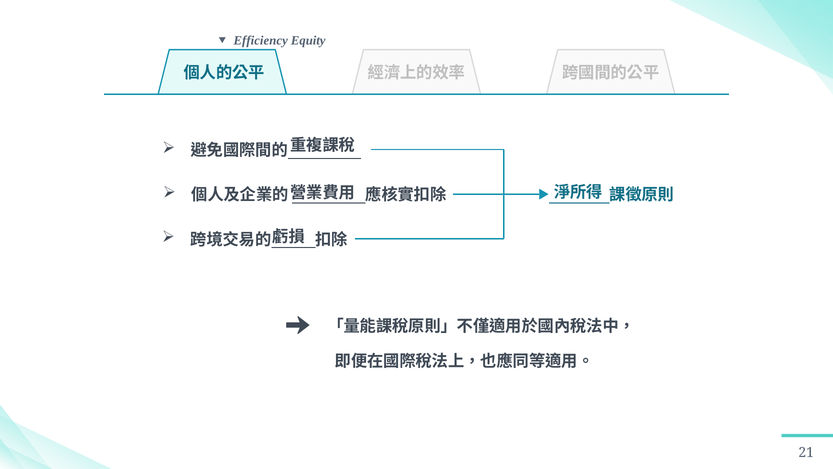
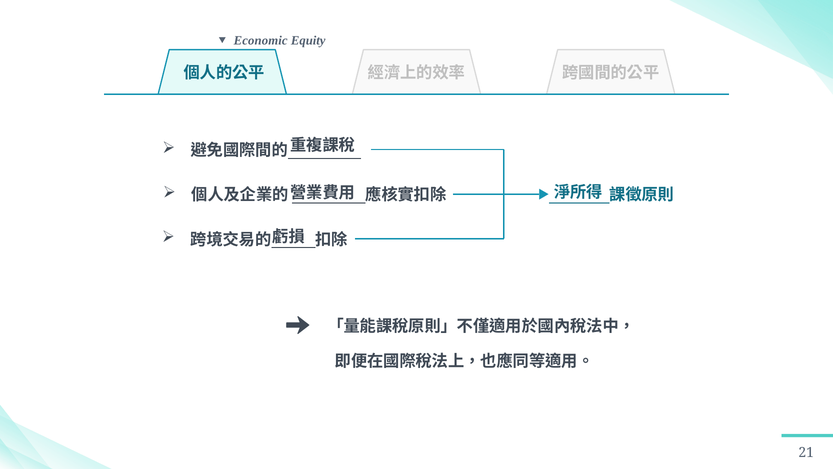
Efficiency: Efficiency -> Economic (261, 41)
